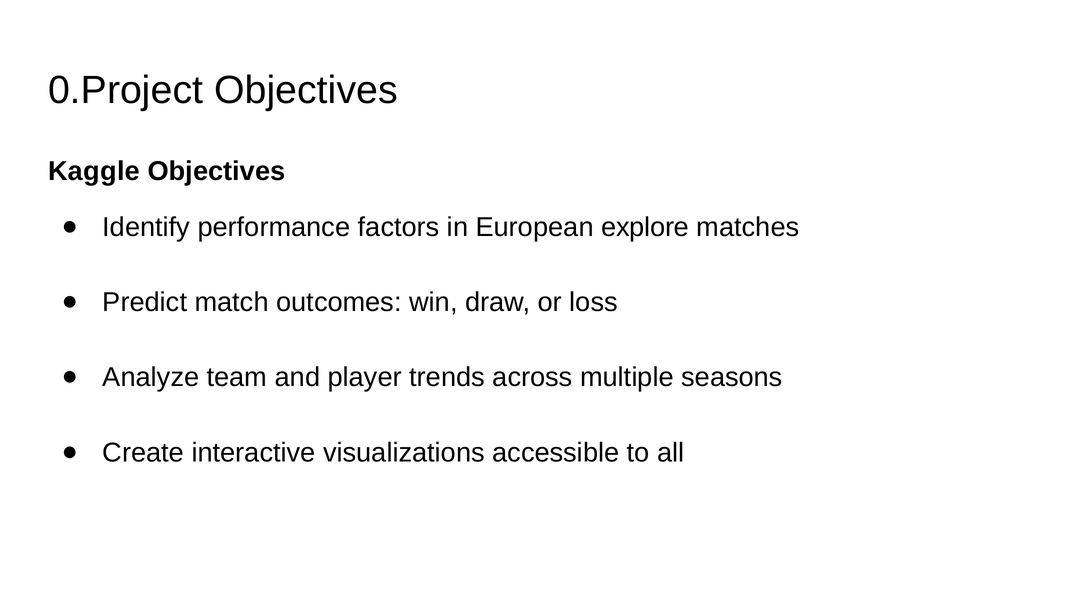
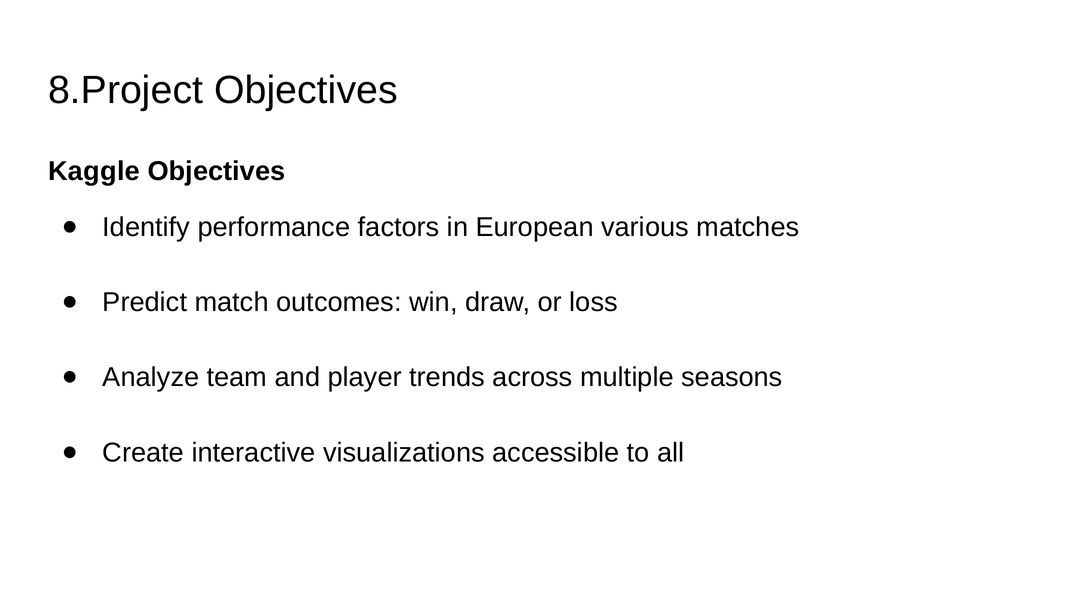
0.Project: 0.Project -> 8.Project (126, 90)
explore: explore -> various (645, 227)
